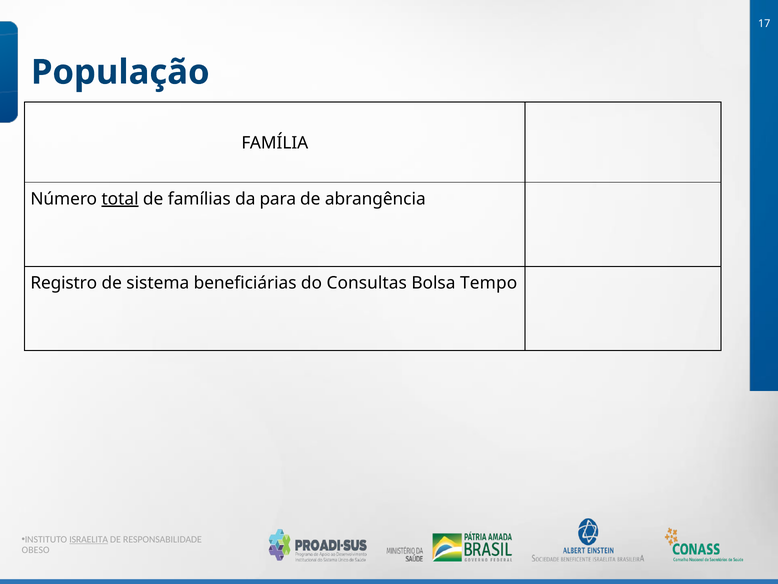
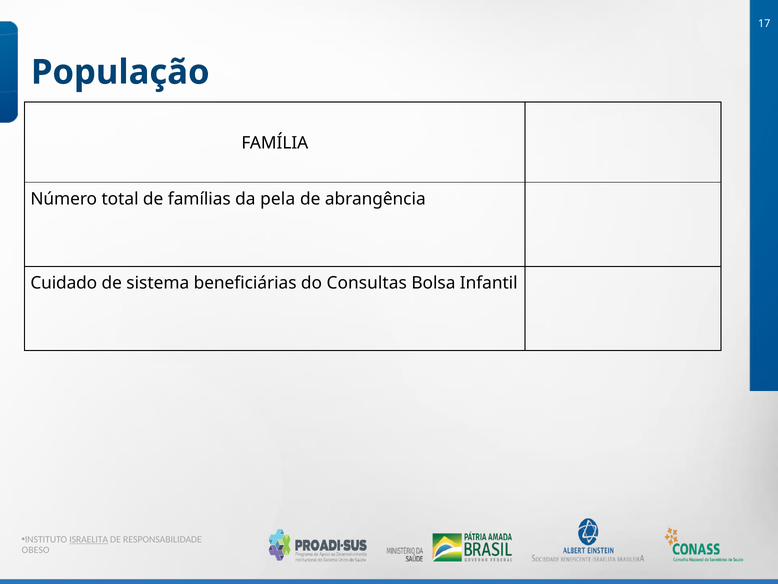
total underline: present -> none (120, 199)
para: para -> pela (278, 199)
Registro: Registro -> Cuidado (64, 283)
Tempo: Tempo -> Infantil (489, 283)
